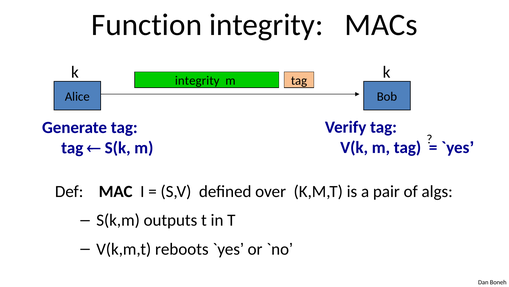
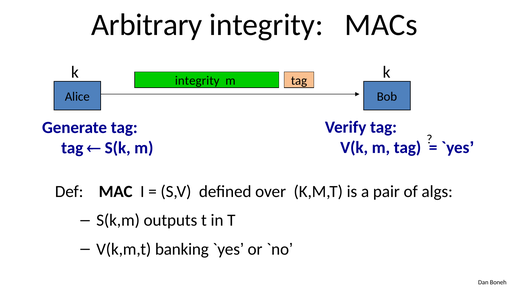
Function: Function -> Arbitrary (147, 25)
reboots: reboots -> banking (182, 249)
